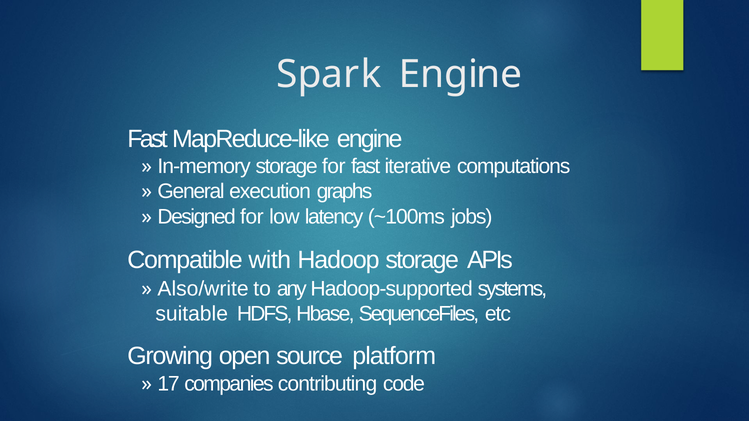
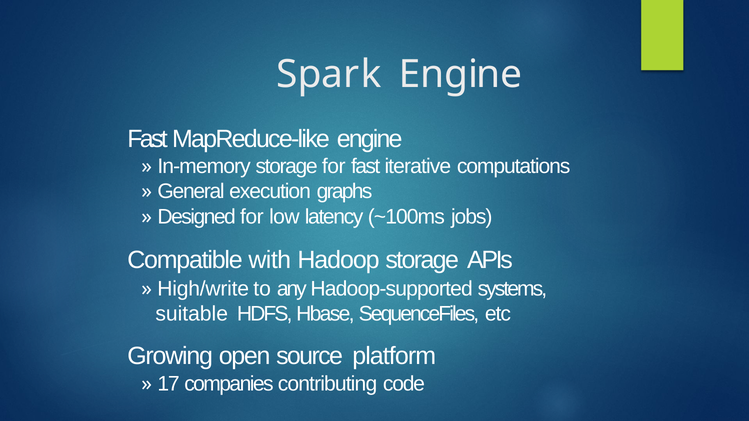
Also/write: Also/write -> High/write (203, 289)
